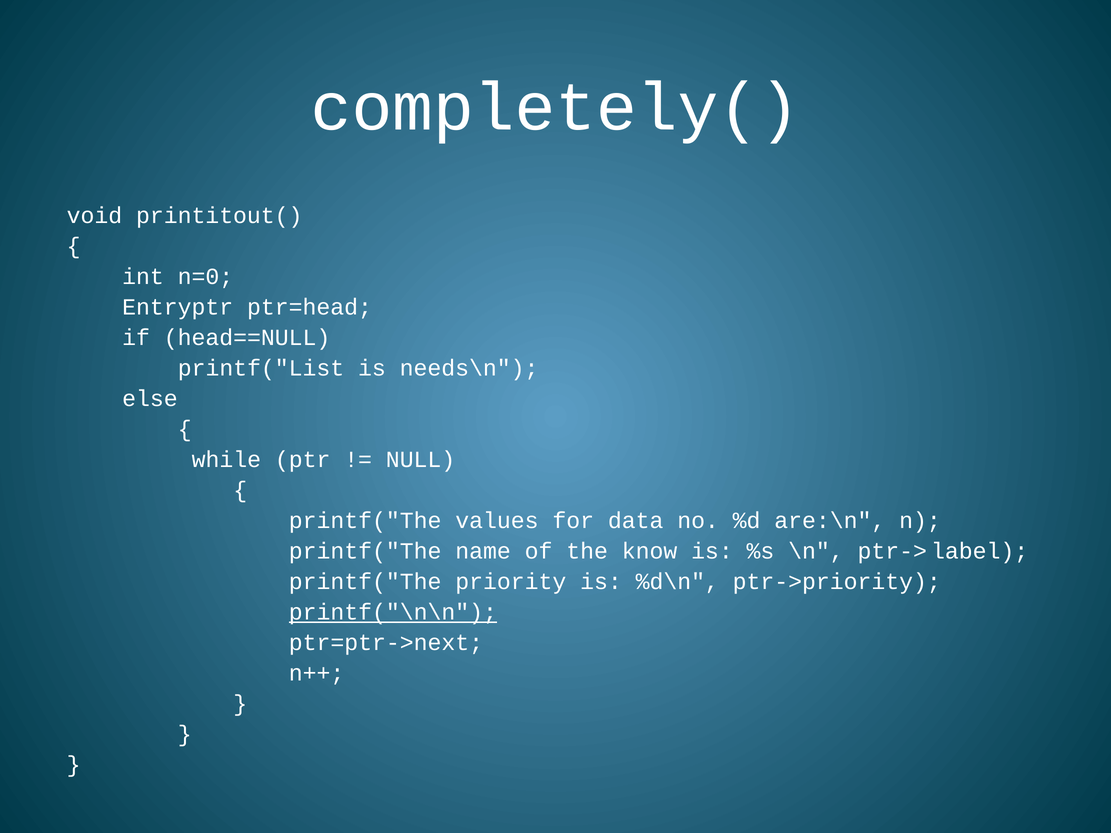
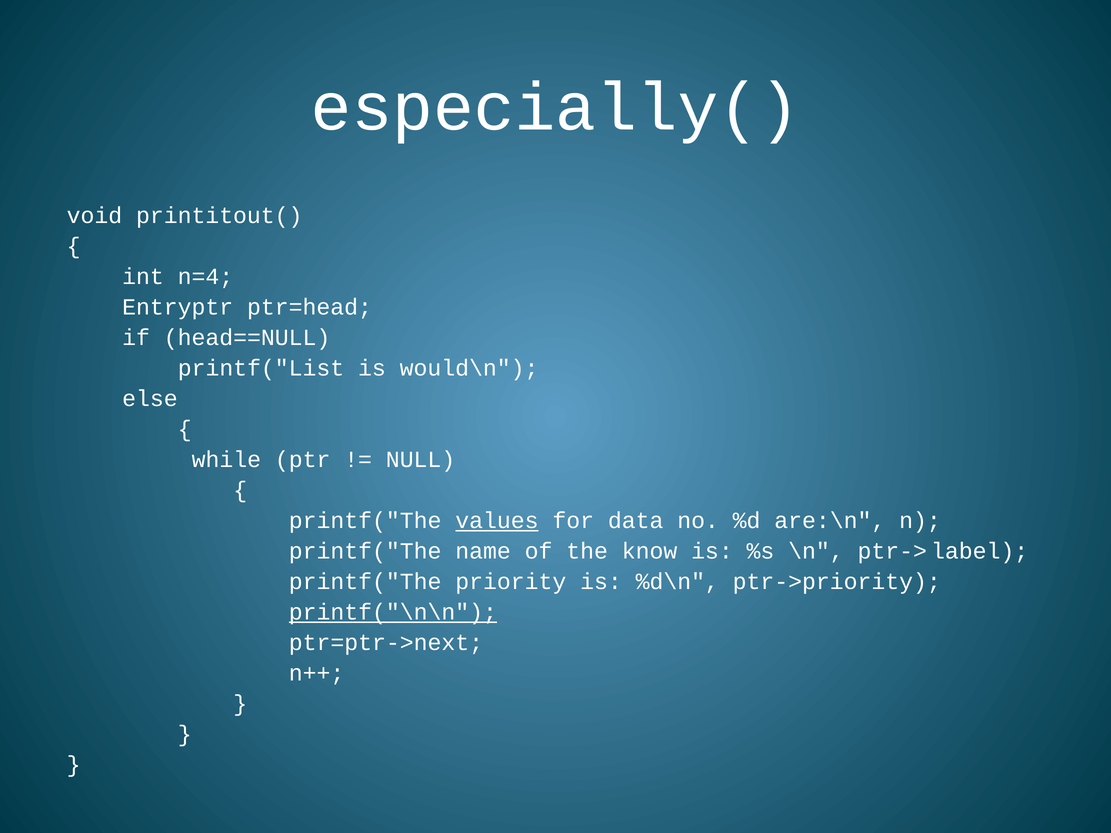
completely(: completely( -> especially( (555, 108)
n=0: n=0 -> n=4 (205, 277)
needs\n: needs\n -> would\n (469, 368)
values underline: none -> present (497, 521)
